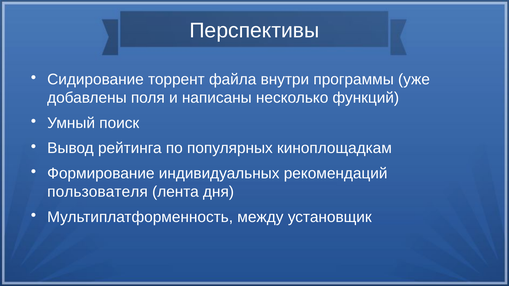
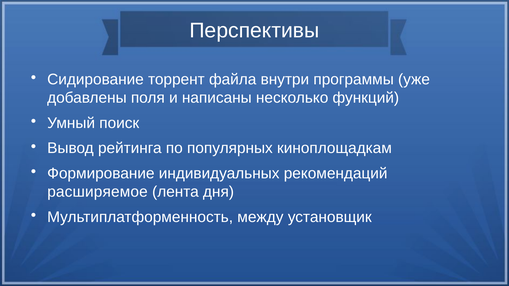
пользователя: пользователя -> расширяемое (98, 192)
